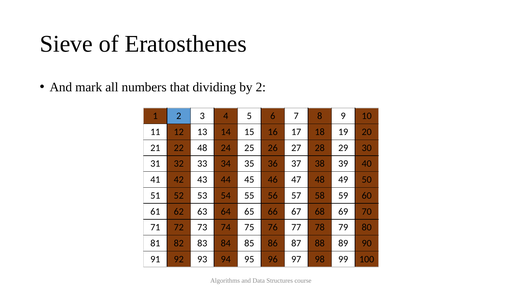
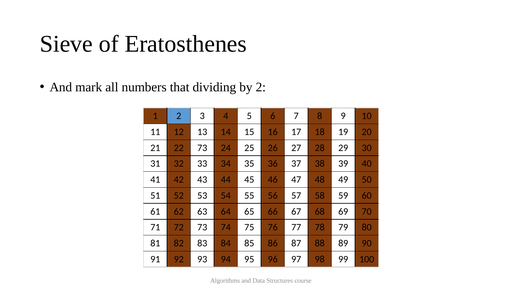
22 48: 48 -> 73 (202, 148)
